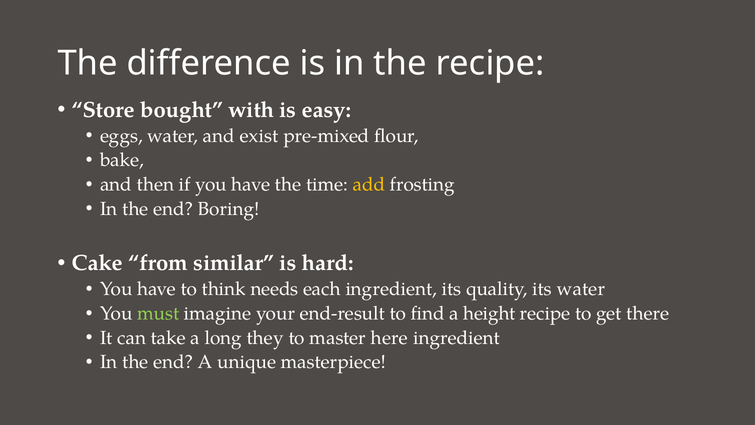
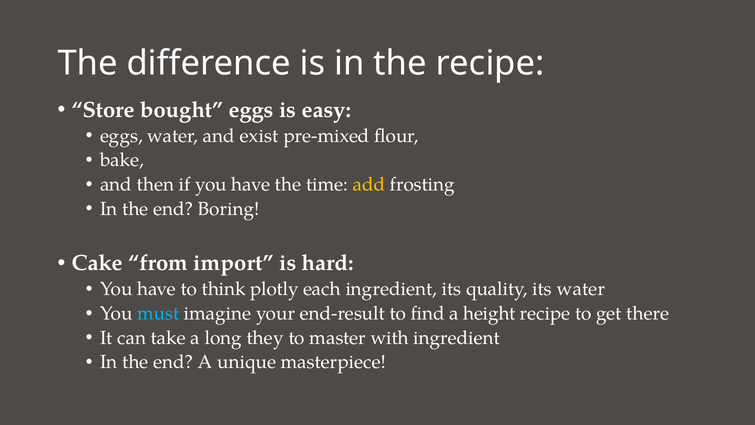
bought with: with -> eggs (251, 110)
similar: similar -> import (234, 263)
needs: needs -> plotly (274, 289)
must colour: light green -> light blue (158, 313)
here: here -> with (390, 338)
